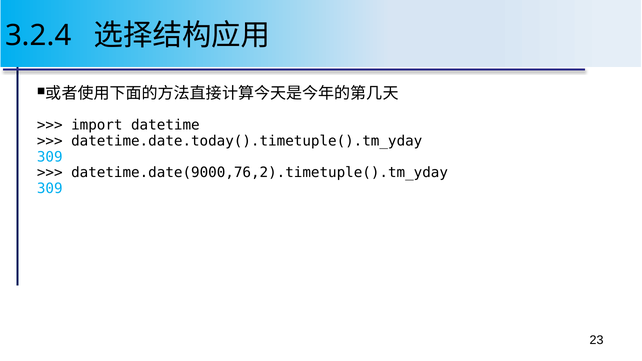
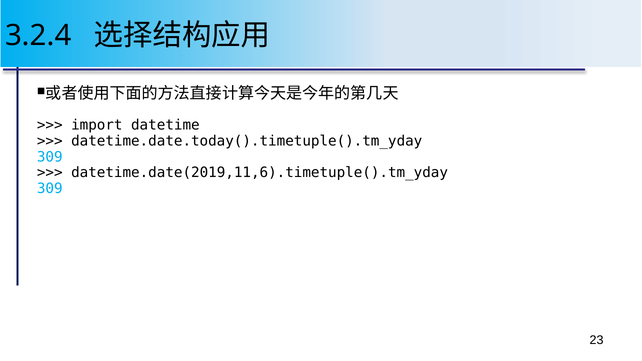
datetime.date(9000,76,2).timetuple().tm_yday: datetime.date(9000,76,2).timetuple().tm_yday -> datetime.date(2019,11,6).timetuple().tm_yday (260, 173)
